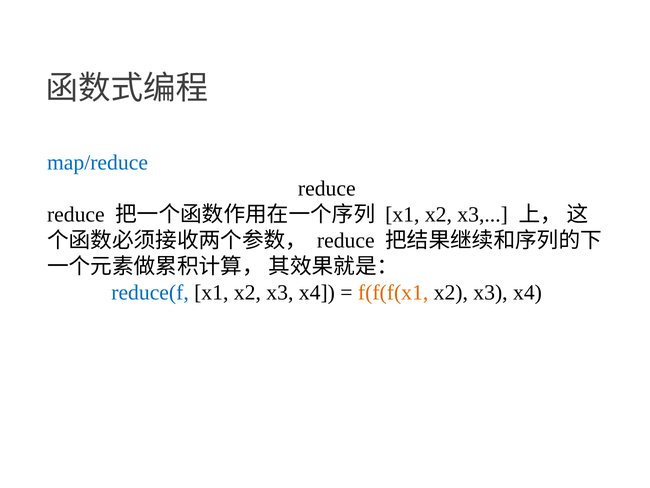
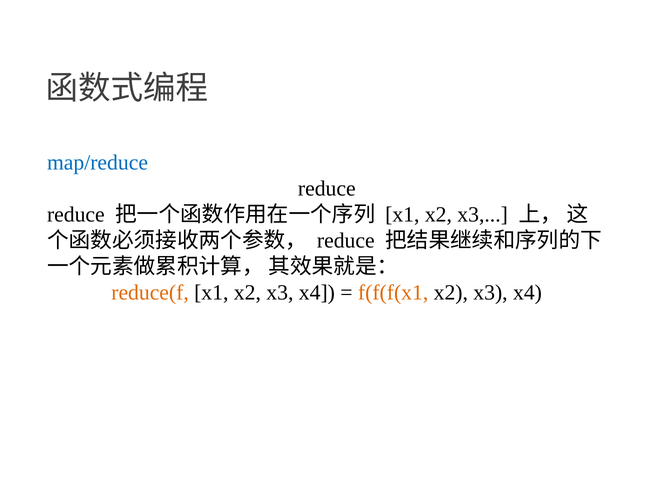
reduce(f colour: blue -> orange (150, 292)
